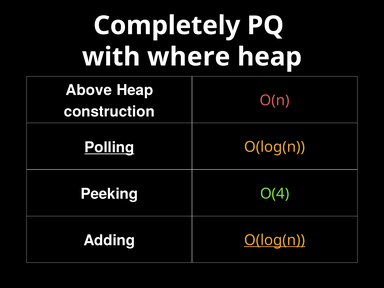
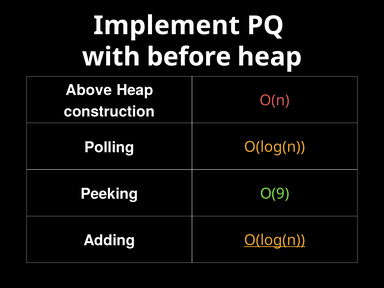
Completely: Completely -> Implement (167, 26)
where: where -> before (189, 57)
Polling underline: present -> none (109, 147)
O(4: O(4 -> O(9 (275, 194)
